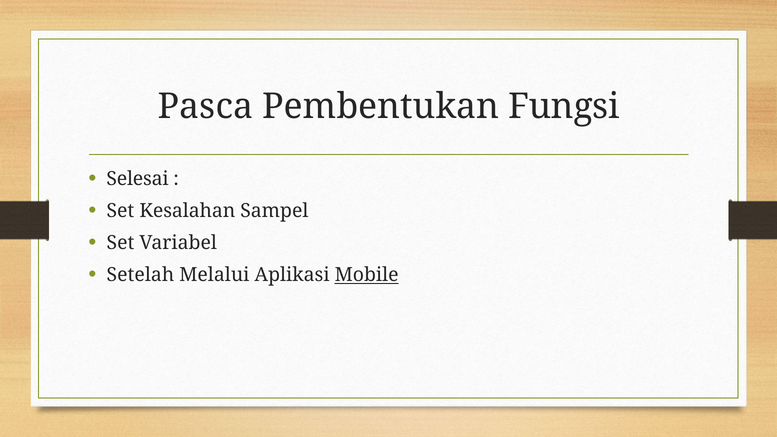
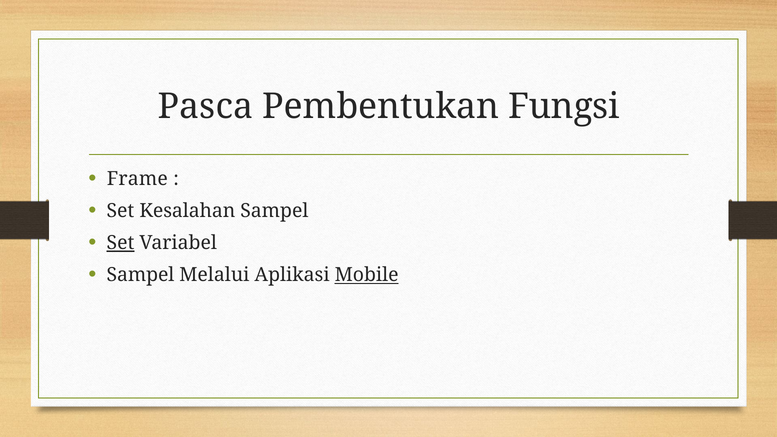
Selesai: Selesai -> Frame (137, 179)
Set underline: none -> present (120, 243)
Setelah: Setelah -> Sampel (140, 275)
